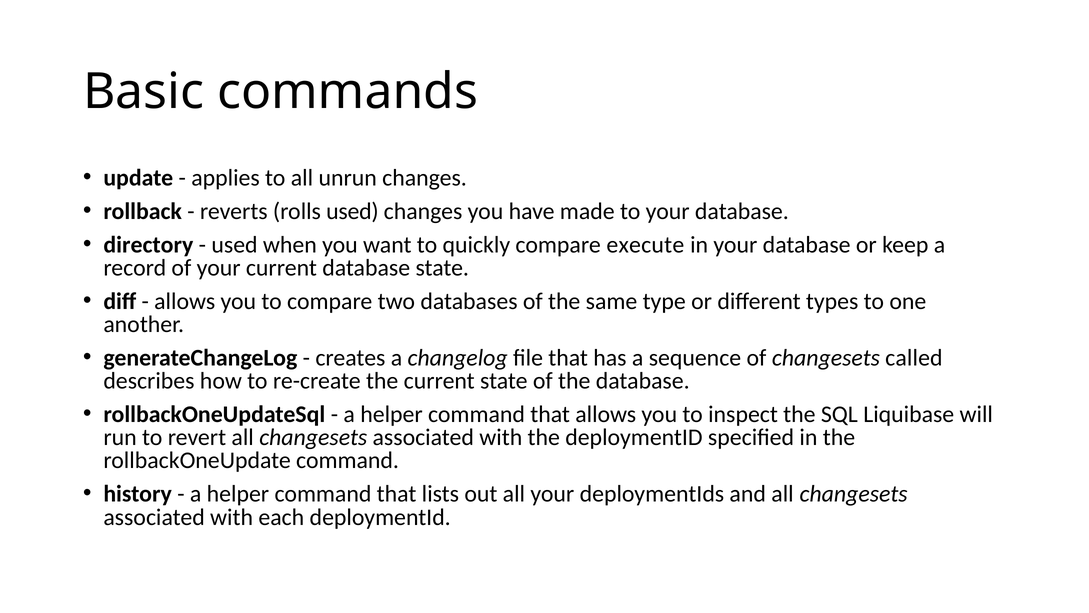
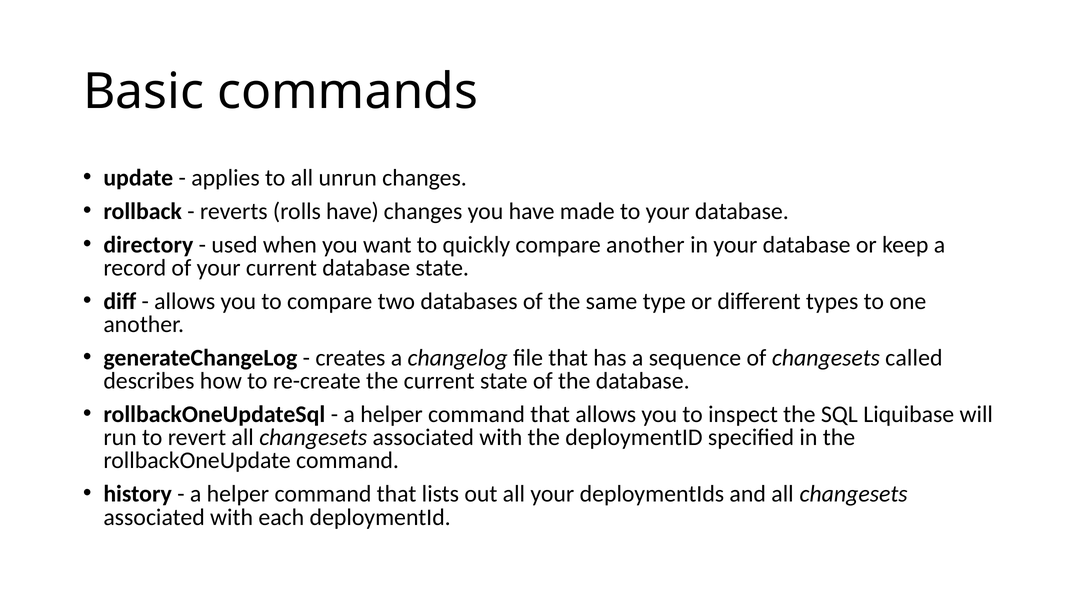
rolls used: used -> have (352, 211)
compare execute: execute -> another (645, 244)
